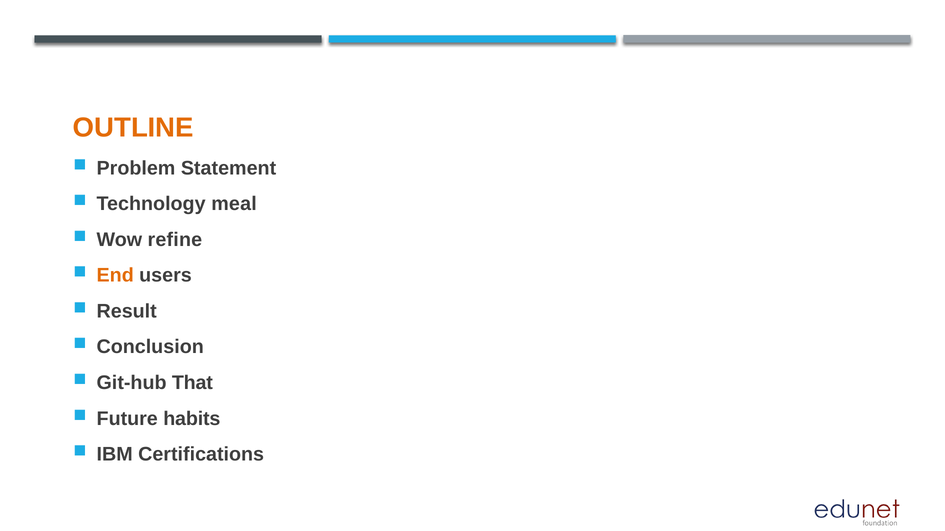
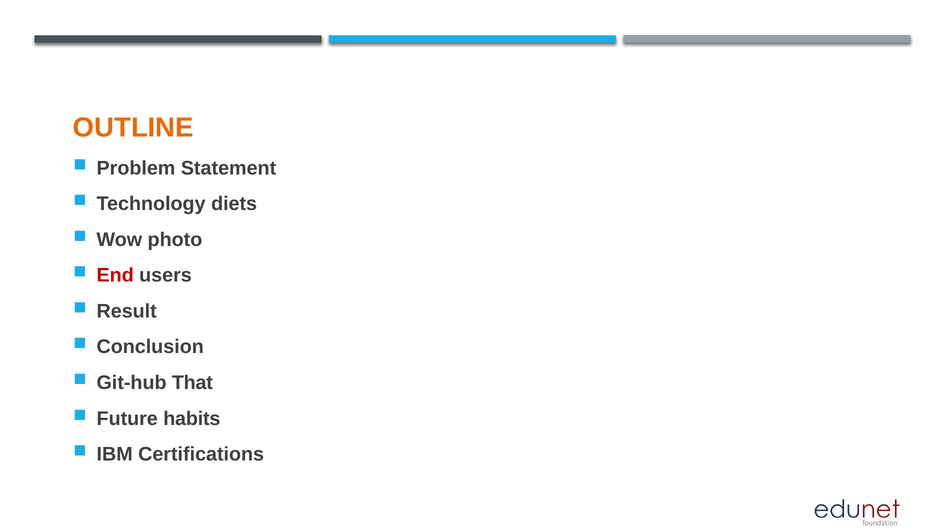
meal: meal -> diets (234, 204)
refine: refine -> photo (175, 240)
End colour: orange -> red (115, 276)
